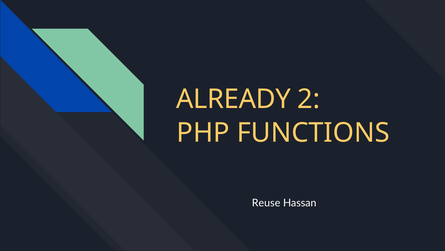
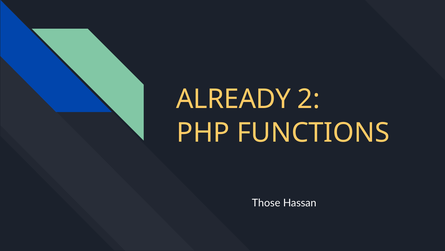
Reuse: Reuse -> Those (266, 202)
